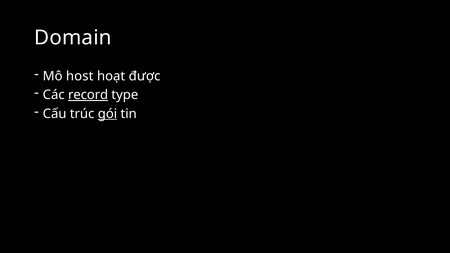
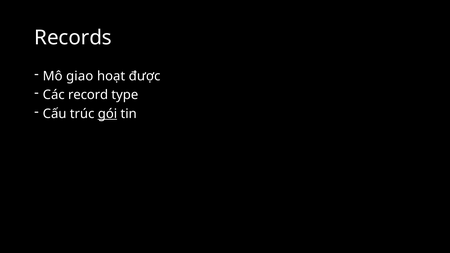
Domain: Domain -> Records (73, 38)
host: host -> giao (80, 76)
record underline: present -> none (88, 95)
